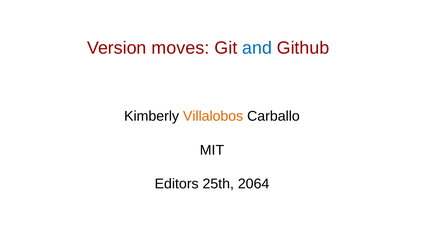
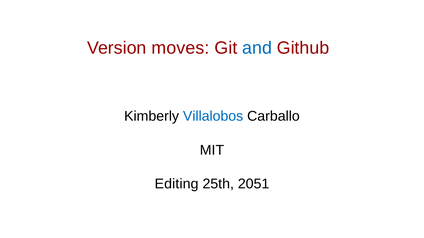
Villalobos colour: orange -> blue (213, 116)
Editors: Editors -> Editing (177, 184)
2064: 2064 -> 2051 (254, 184)
